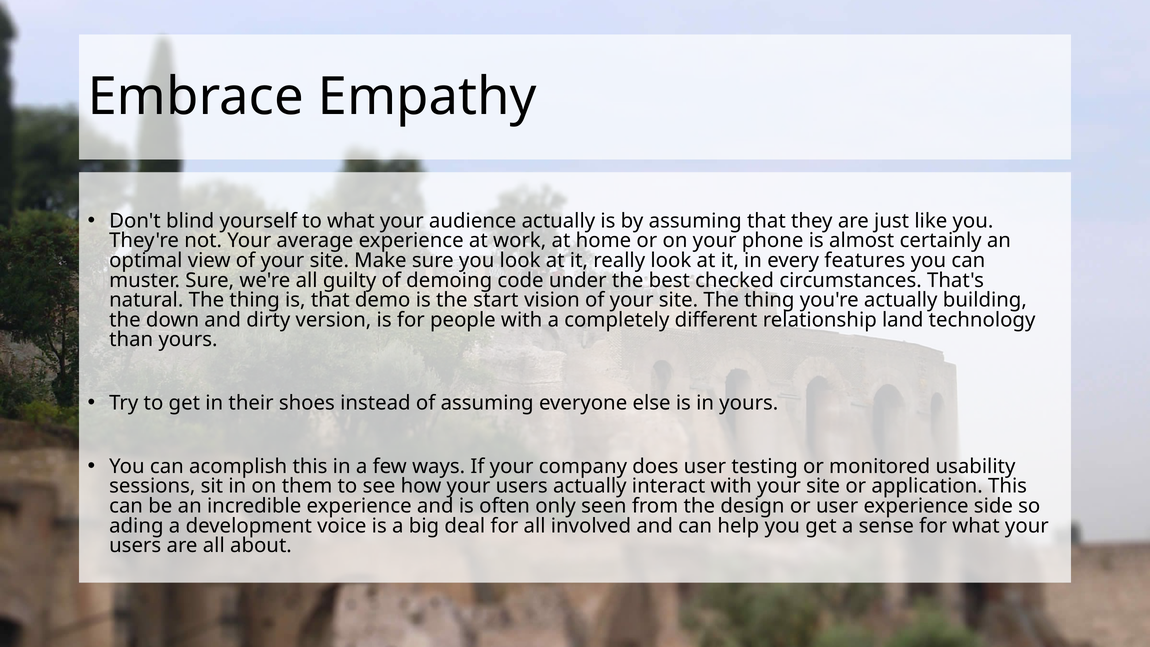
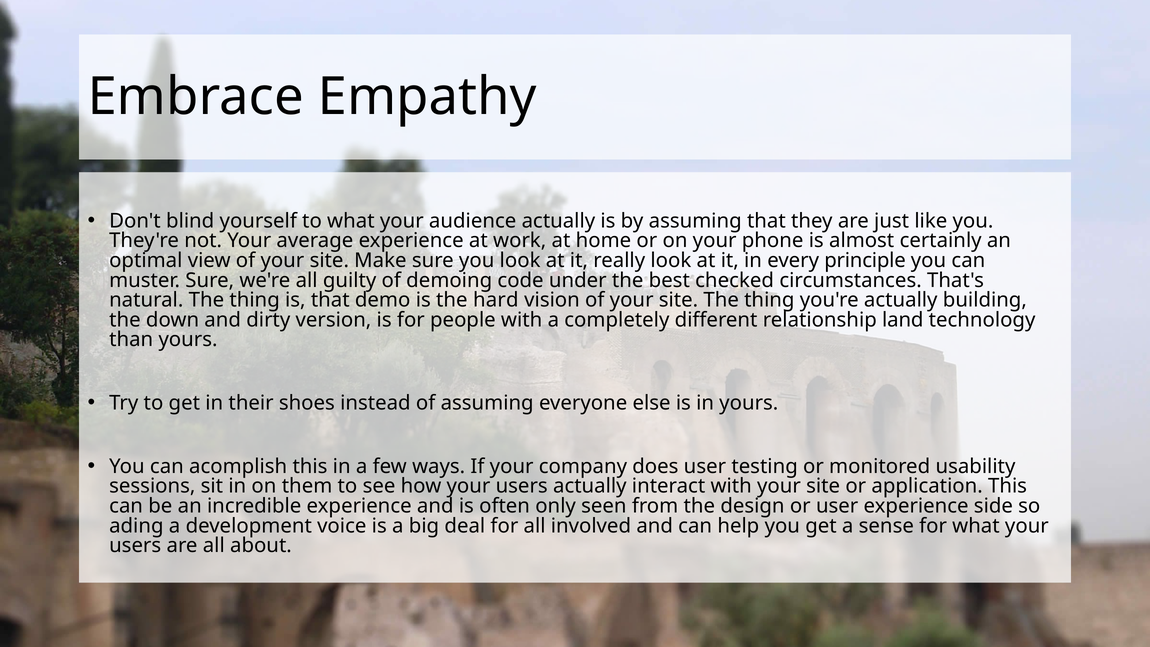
features: features -> principle (865, 260)
start: start -> hard (496, 300)
